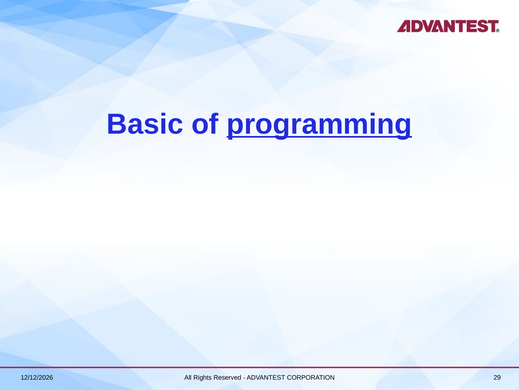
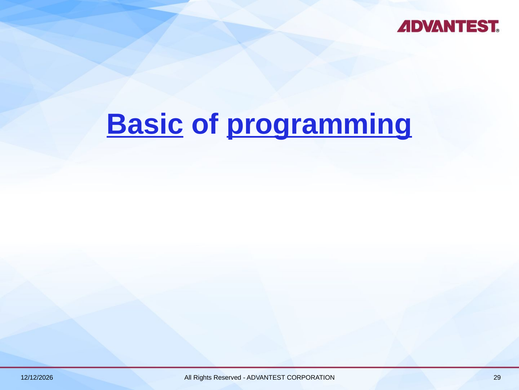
Basic underline: none -> present (145, 124)
